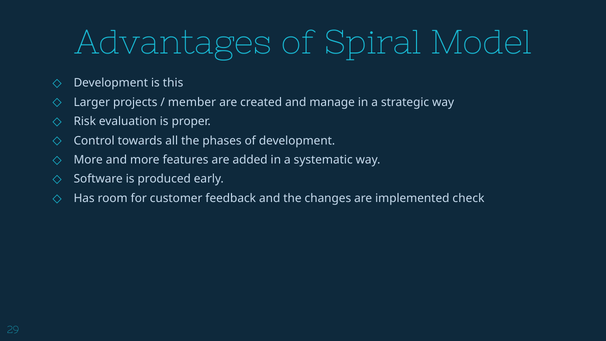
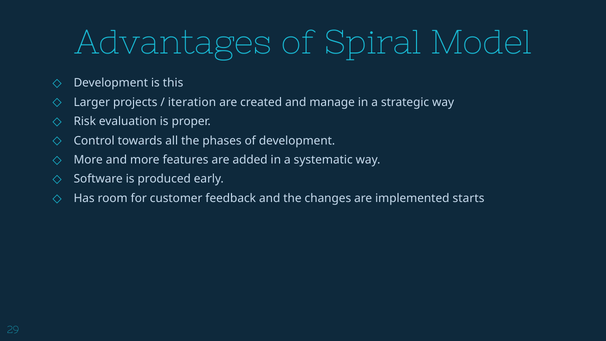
member: member -> iteration (192, 102)
check: check -> starts (468, 198)
